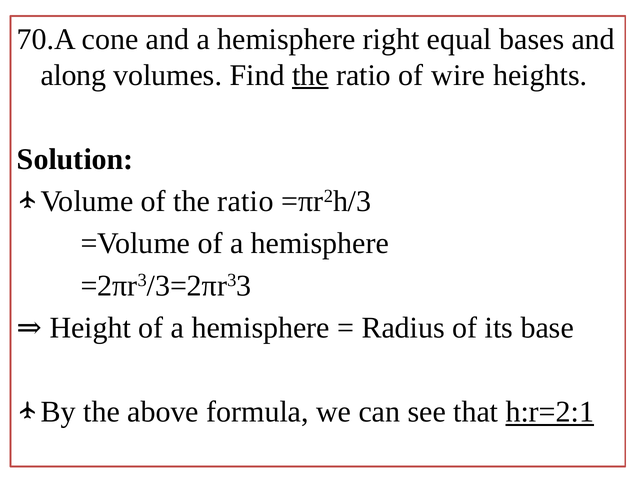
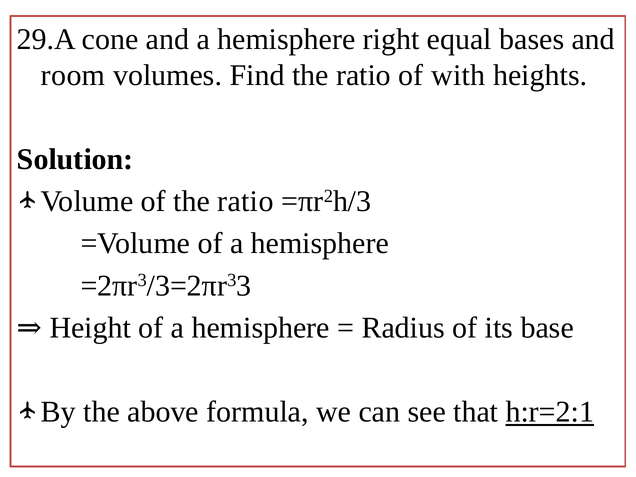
70.A: 70.A -> 29.A (46, 39)
along: along -> room (73, 75)
the underline: present -> none (310, 75)
wire: wire -> with (458, 75)
